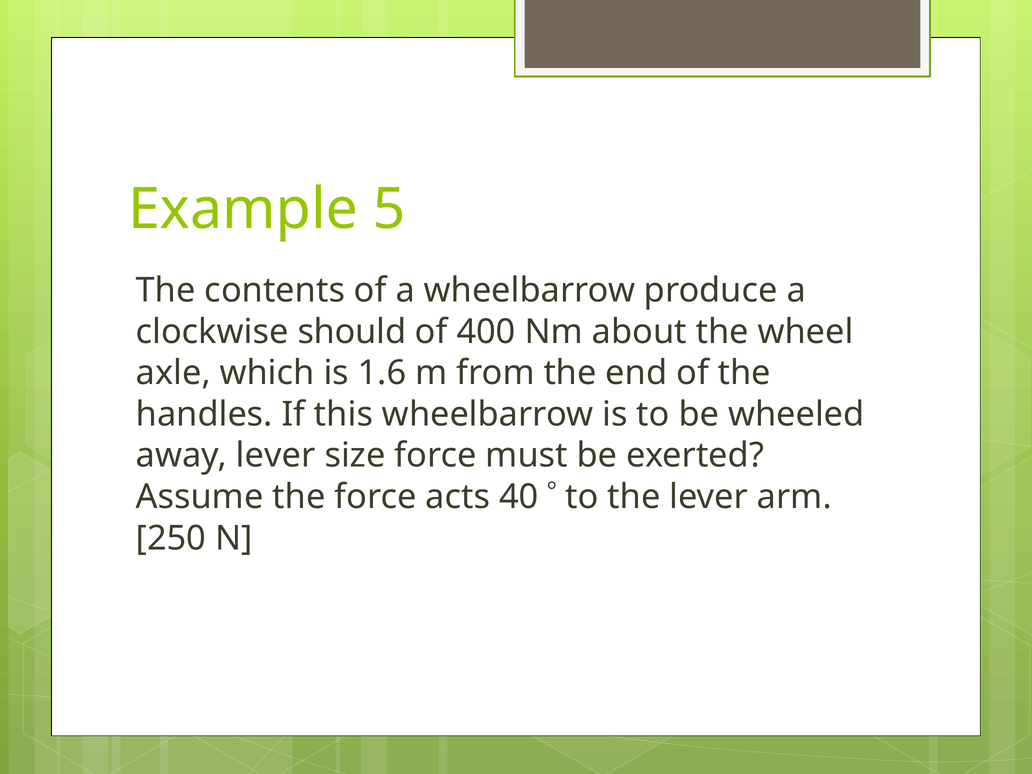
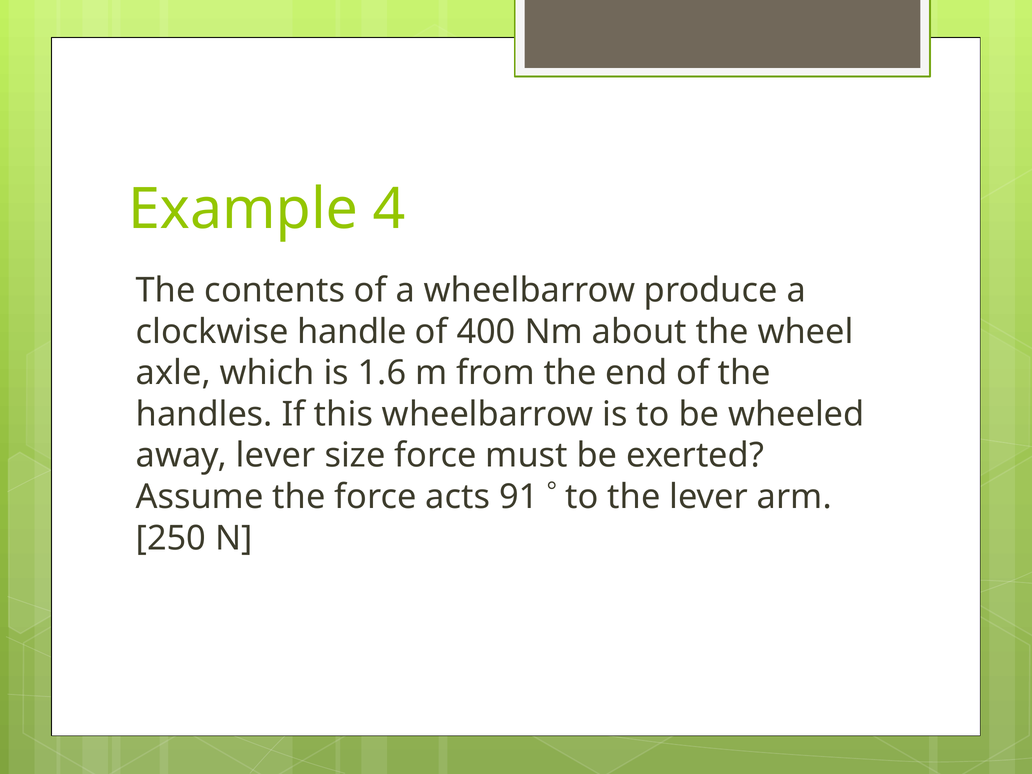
5: 5 -> 4 (389, 209)
should: should -> handle (352, 332)
40: 40 -> 91 (519, 497)
